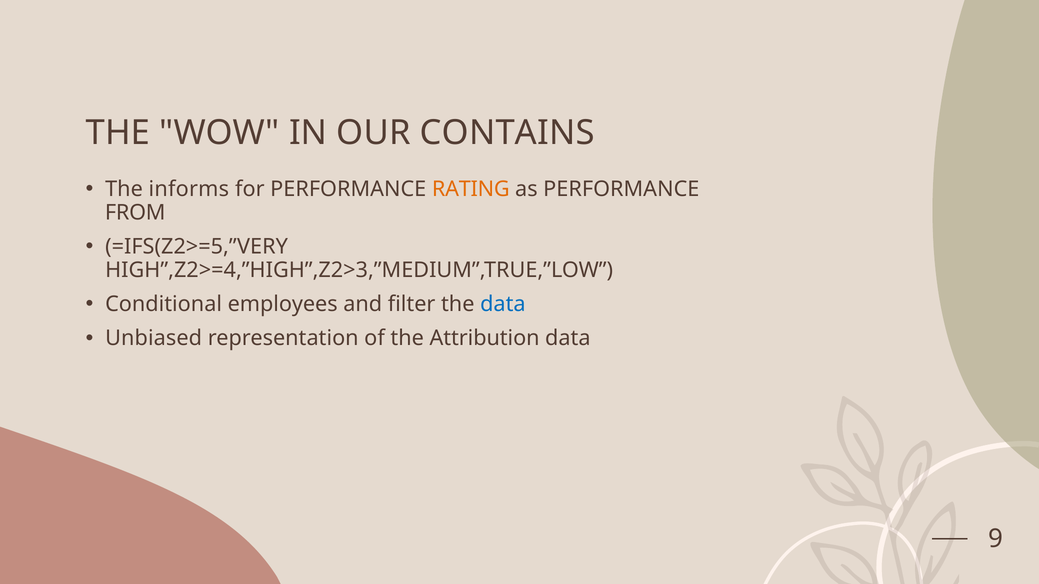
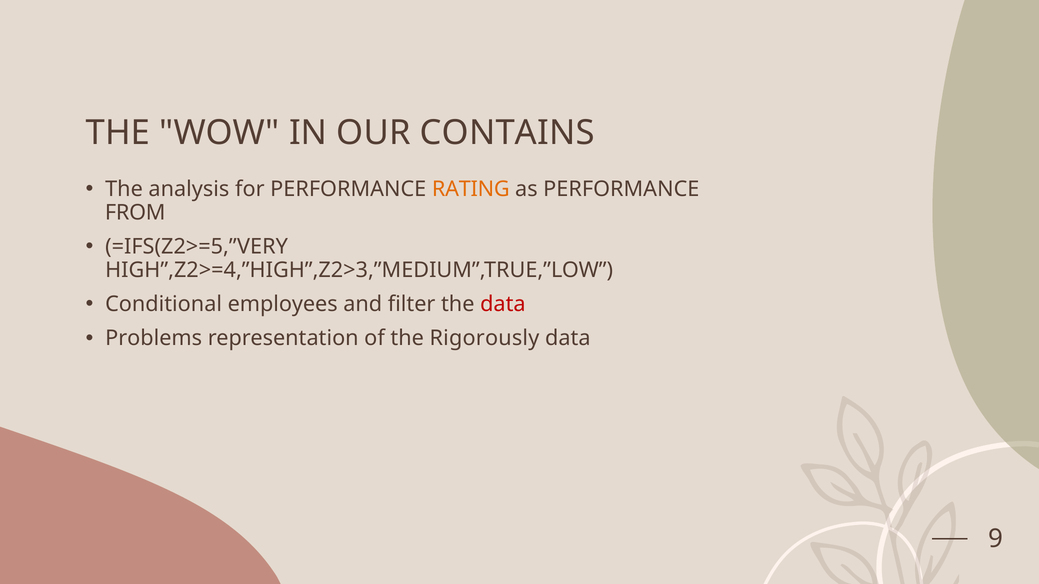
informs: informs -> analysis (189, 189)
data colour: blue -> red (503, 304)
Unbiased: Unbiased -> Problems (154, 339)
Attribution: Attribution -> Rigorously (484, 339)
